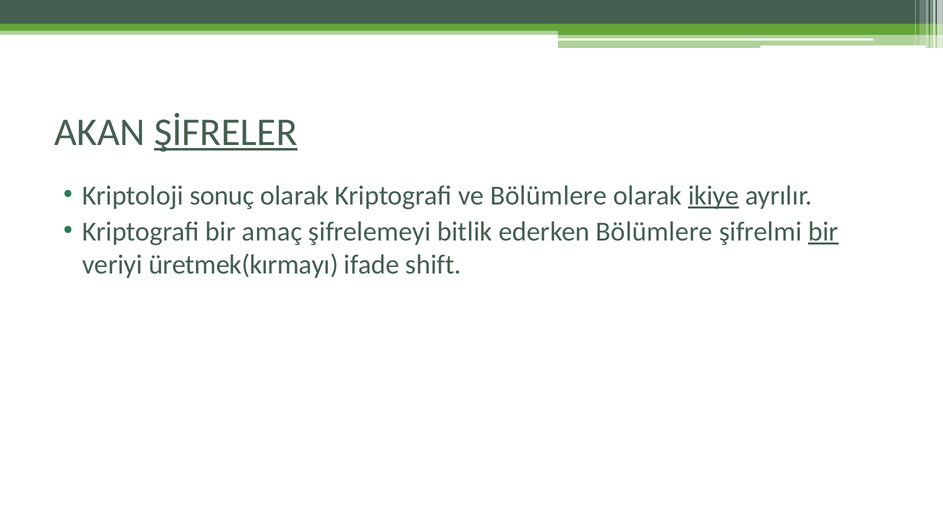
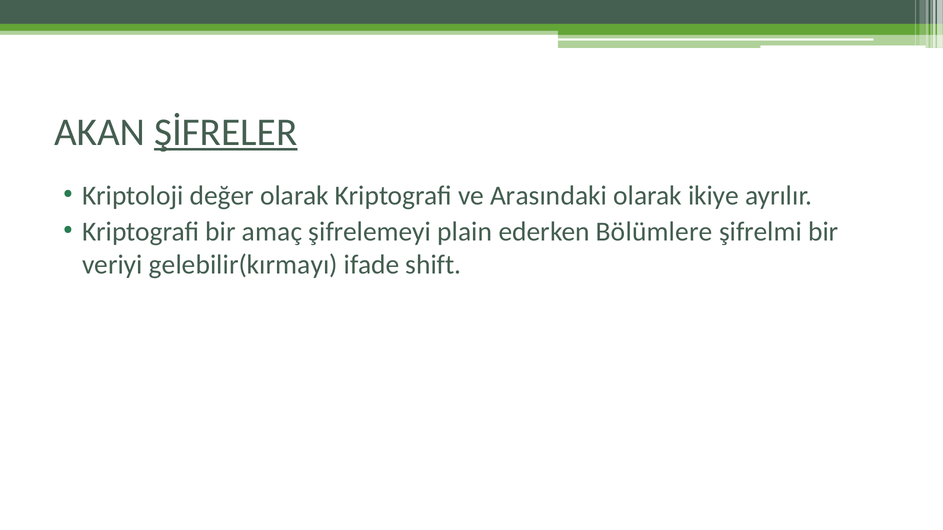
sonuç: sonuç -> değer (222, 196)
ve Bölümlere: Bölümlere -> Arasındaki (549, 196)
ikiye underline: present -> none (713, 196)
bitlik: bitlik -> plain (465, 232)
bir underline: present -> none (823, 232)
üretmek(kırmayı: üretmek(kırmayı -> gelebilir(kırmayı (243, 265)
